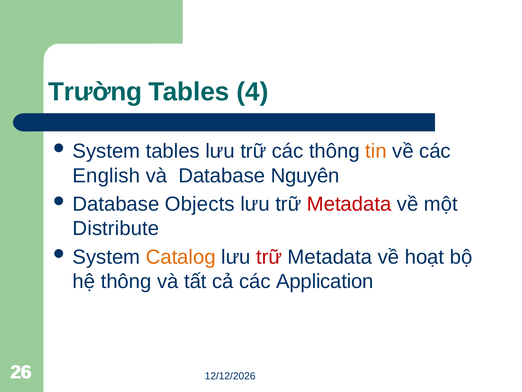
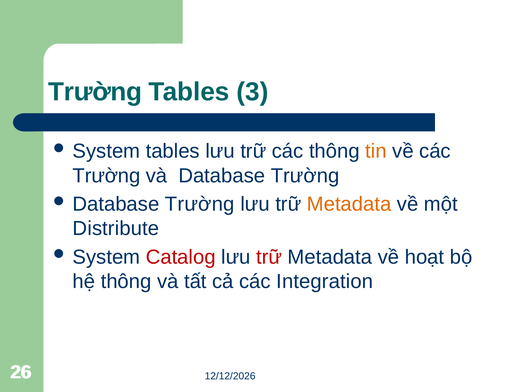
4: 4 -> 3 (253, 92)
English: English -> Trường (106, 175)
và Database Nguyên: Nguyên -> Trường (305, 175)
Objects: Objects -> Trường (200, 204)
Metadata colour: red -> orange (349, 204)
Catalog colour: orange -> red (181, 257)
Application: Application -> Integration (325, 281)
